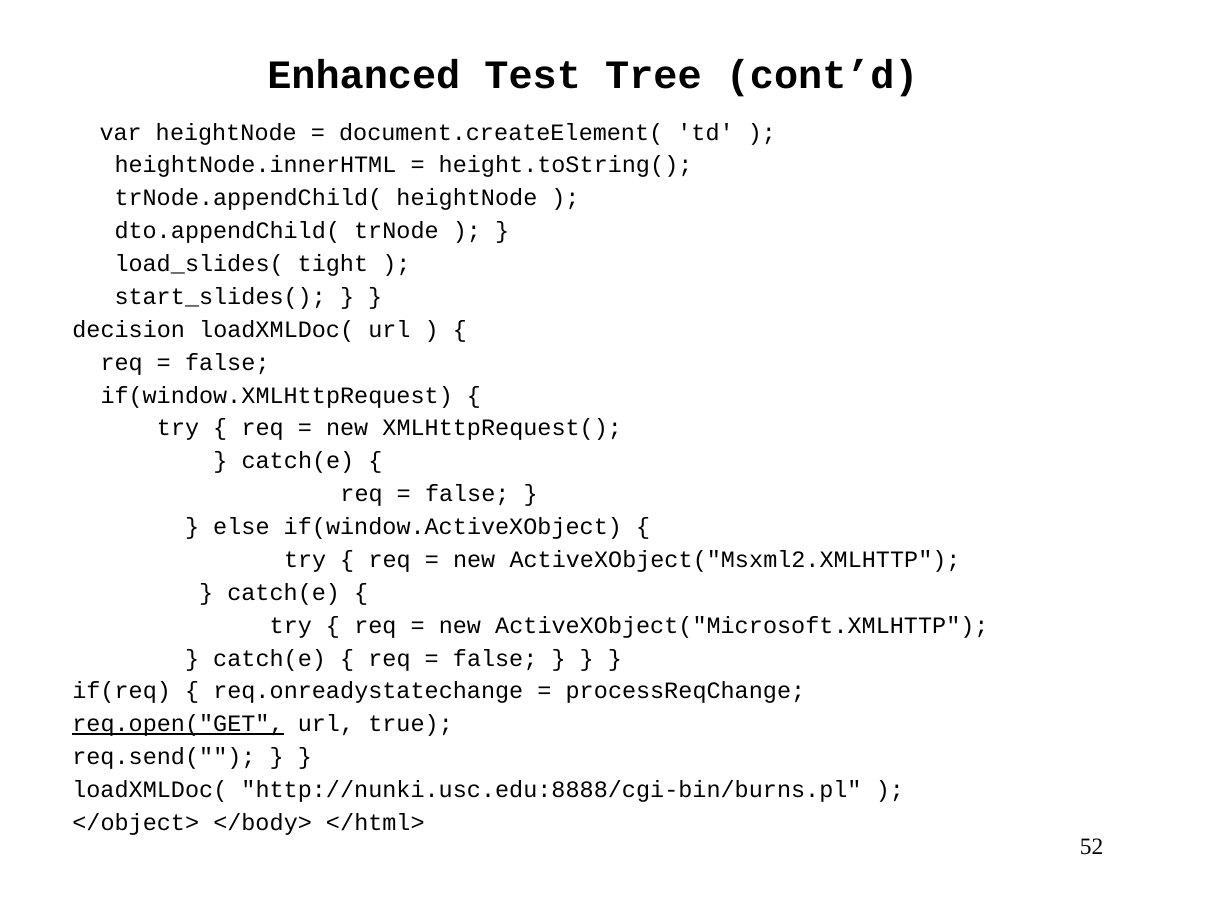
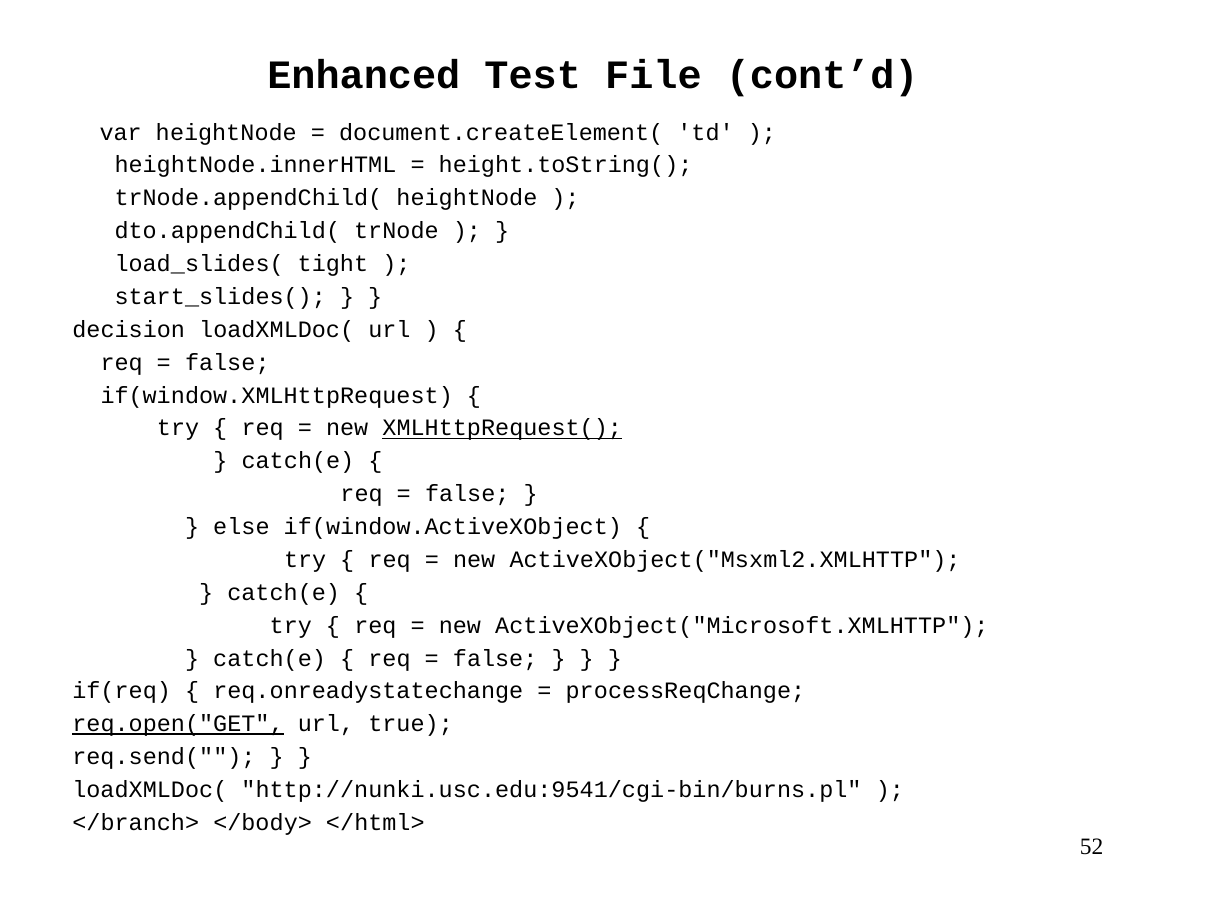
Tree: Tree -> File (653, 75)
XMLHttpRequest( underline: none -> present (502, 428)
http://nunki.usc.edu:8888/cgi-bin/burns.pl: http://nunki.usc.edu:8888/cgi-bin/burns.pl -> http://nunki.usc.edu:9541/cgi-bin/burns.pl (551, 789)
</object>: </object> -> </branch> (136, 822)
